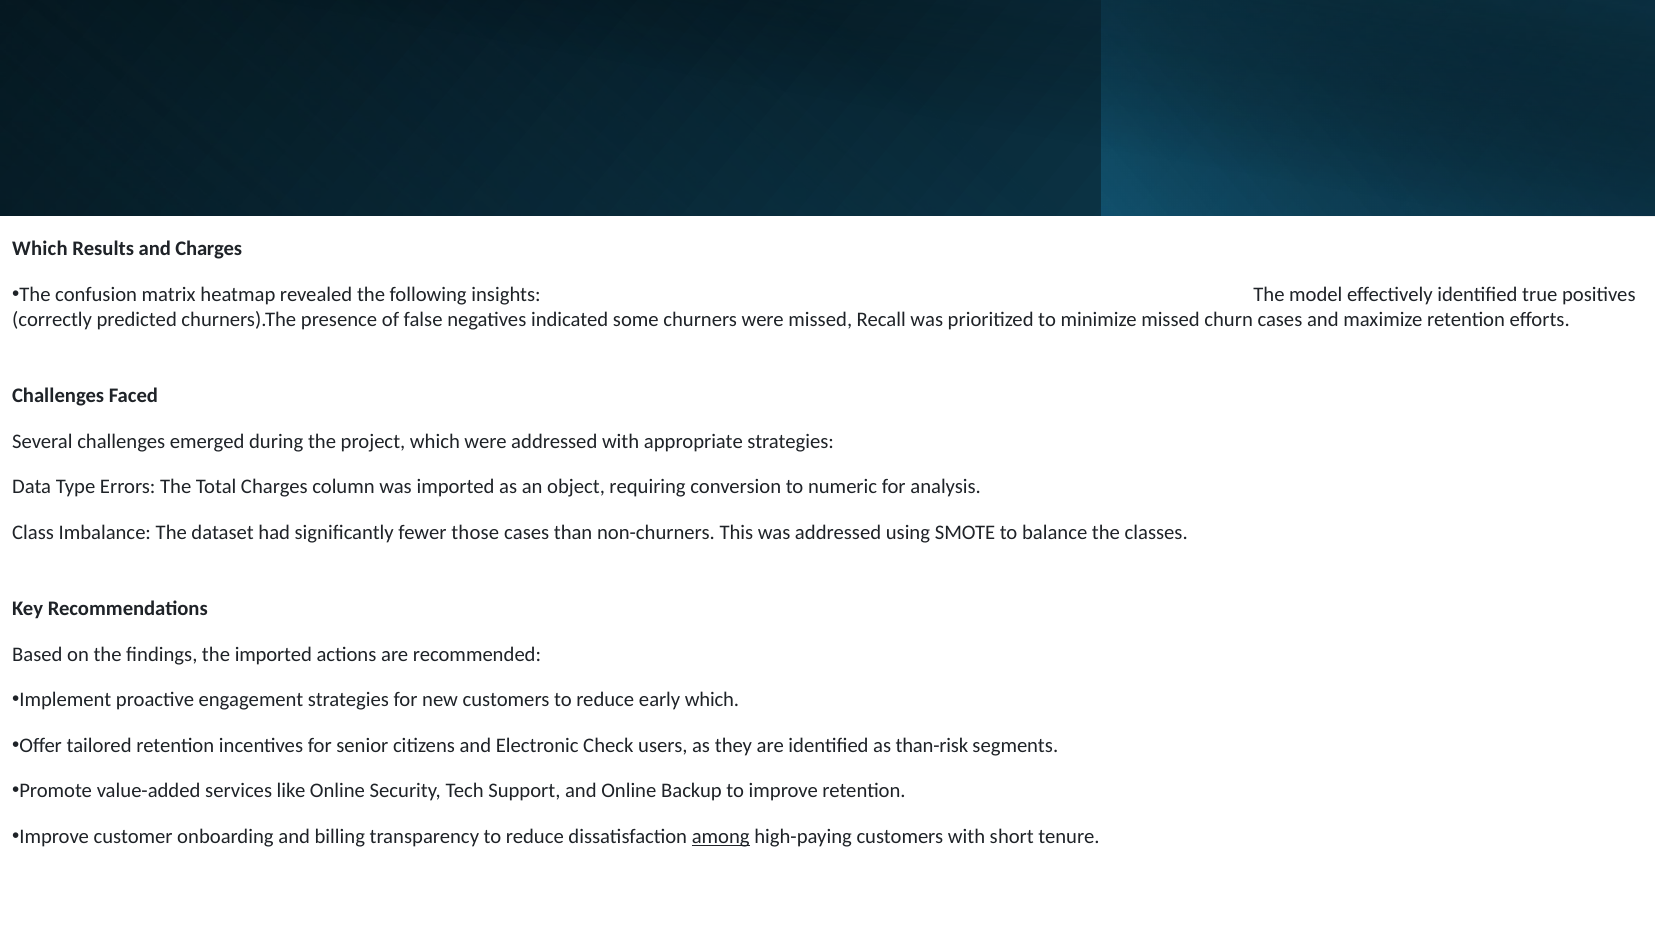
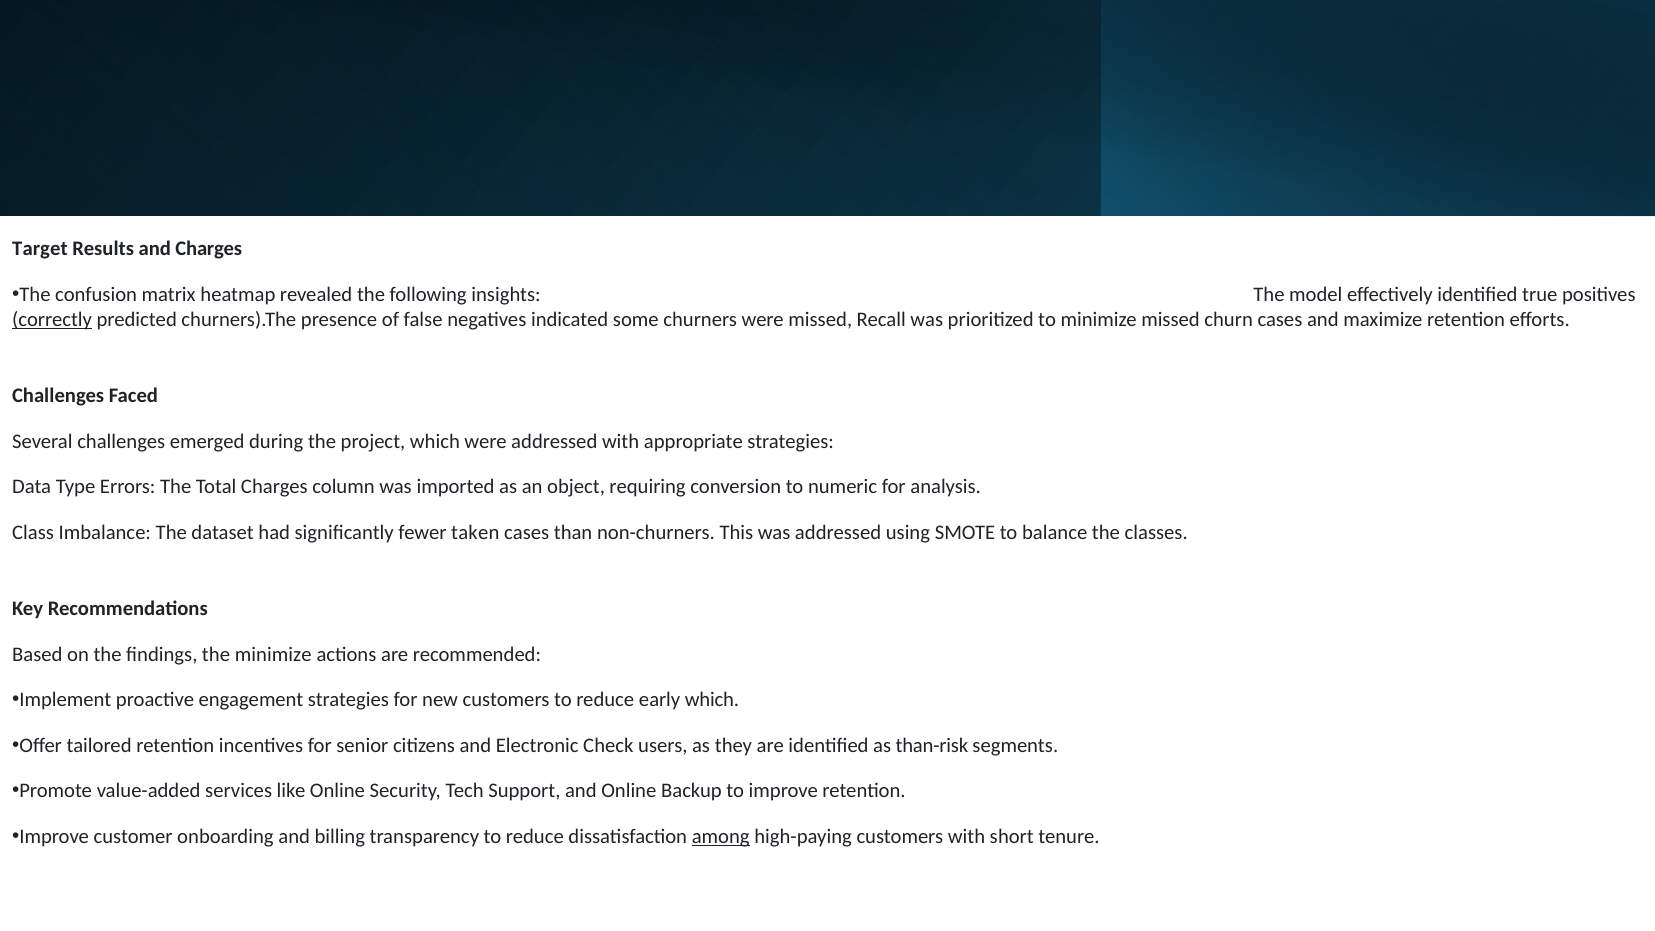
Which: Which -> Target (40, 249)
correctly underline: none -> present (52, 319)
those: those -> taken (475, 532)
the imported: imported -> minimize (273, 654)
